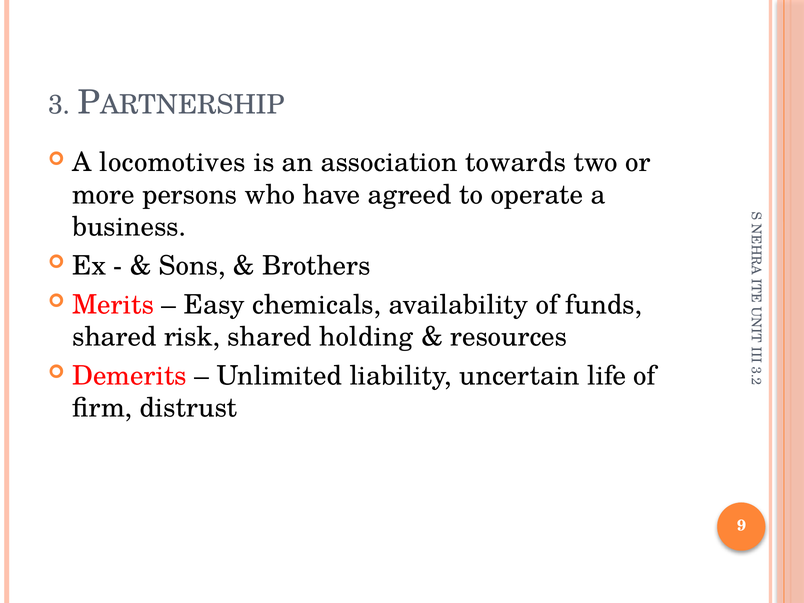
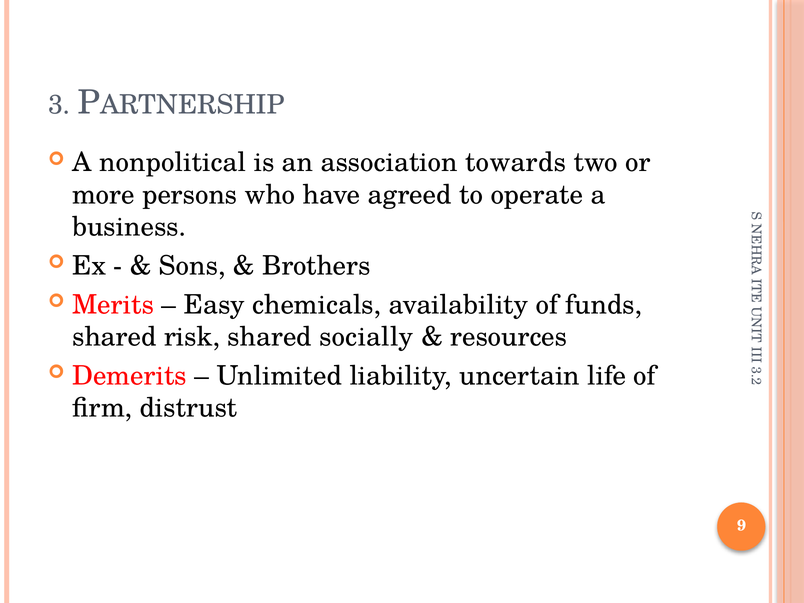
locomotives: locomotives -> nonpolitical (173, 163)
holding: holding -> socially (366, 337)
